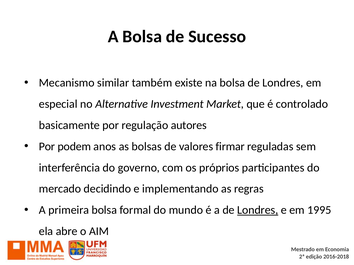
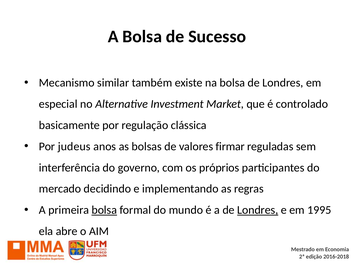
autores: autores -> clássica (189, 125)
podem: podem -> judeus (74, 147)
bolsa underline: none -> present (104, 210)
